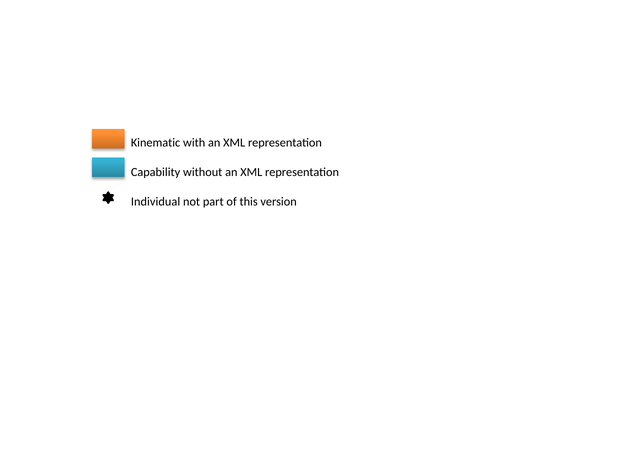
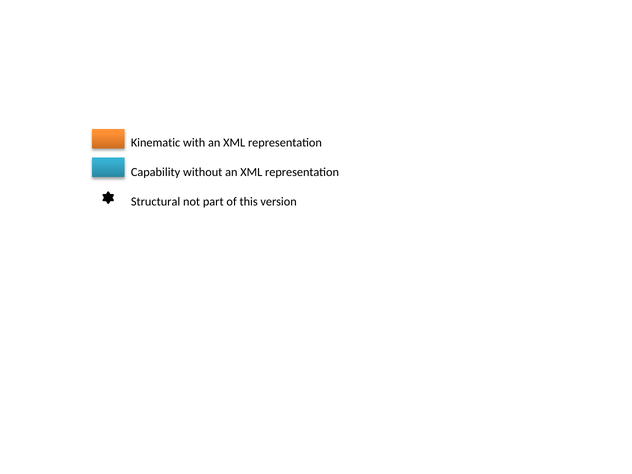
Individual: Individual -> Structural (156, 201)
